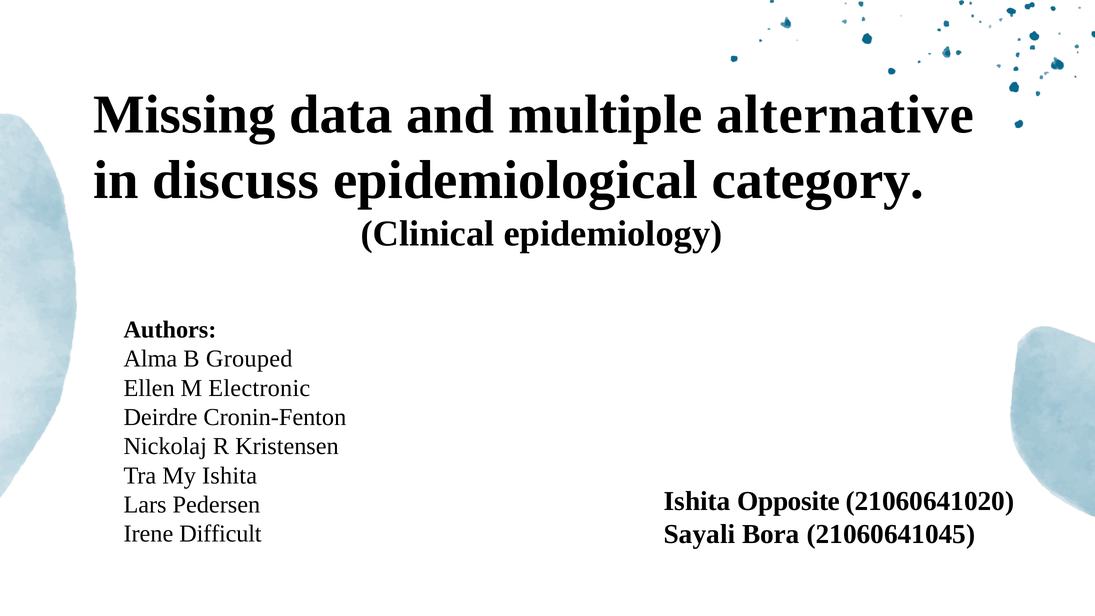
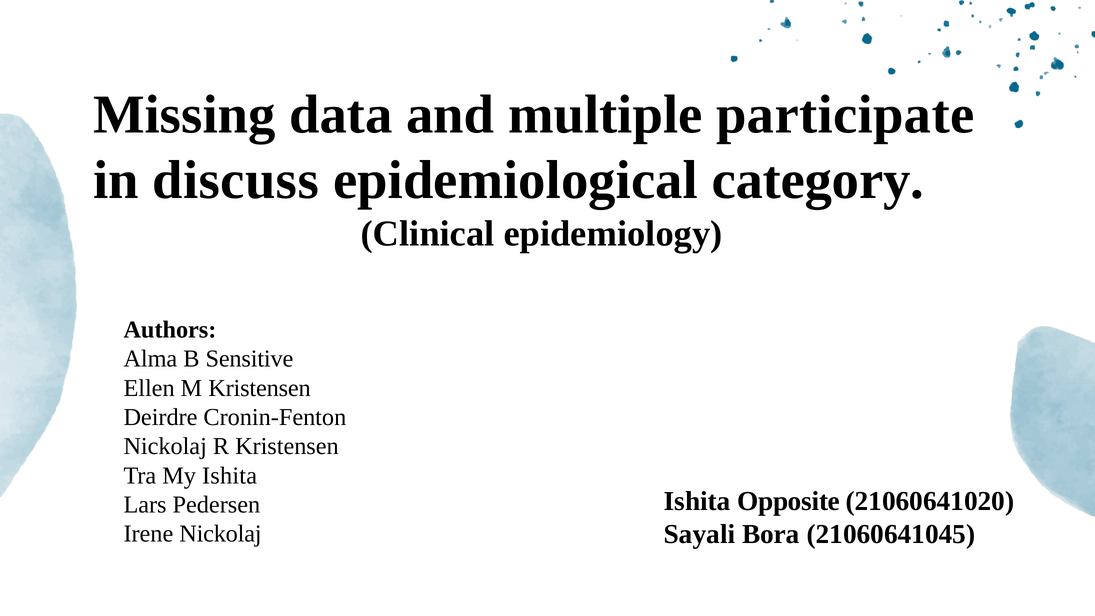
alternative: alternative -> participate (845, 114)
Grouped: Grouped -> Sensitive (249, 359)
M Electronic: Electronic -> Kristensen (259, 388)
Irene Difficult: Difficult -> Nickolaj (220, 534)
